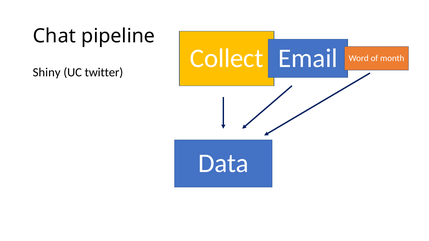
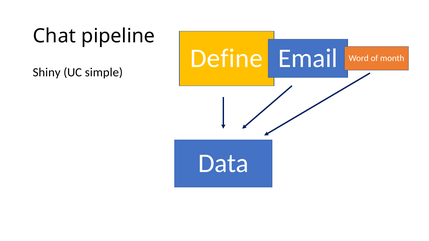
Collect: Collect -> Define (226, 58)
twitter: twitter -> simple (104, 73)
